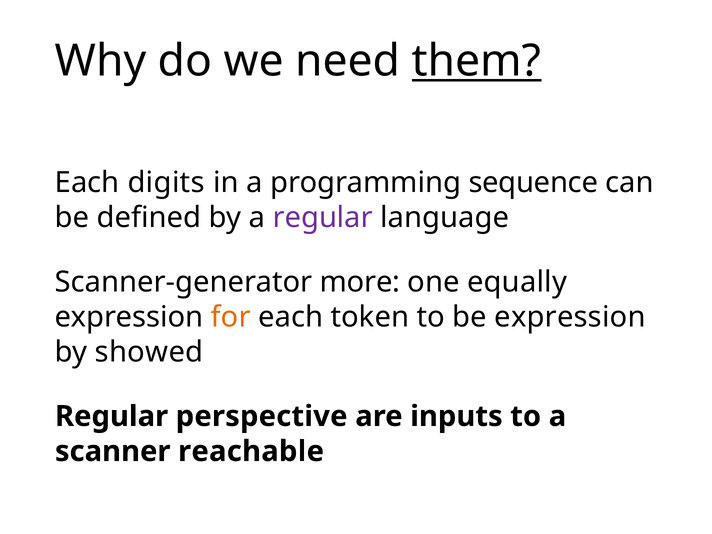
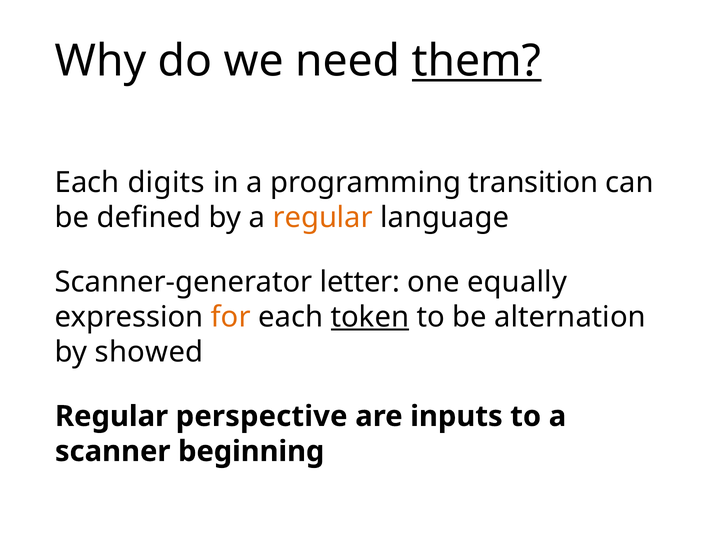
sequence: sequence -> transition (533, 183)
regular colour: purple -> orange (323, 218)
more: more -> letter (360, 282)
token underline: none -> present (370, 317)
be expression: expression -> alternation (570, 317)
reachable: reachable -> beginning (251, 451)
